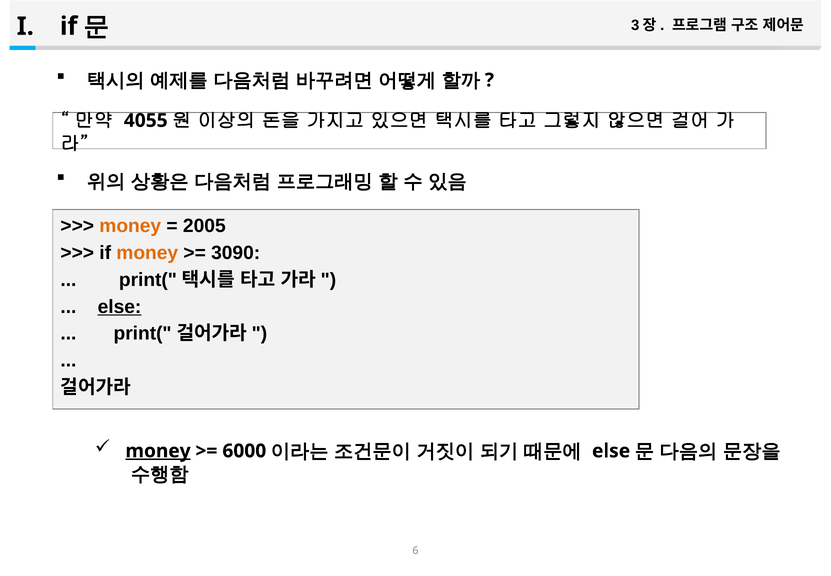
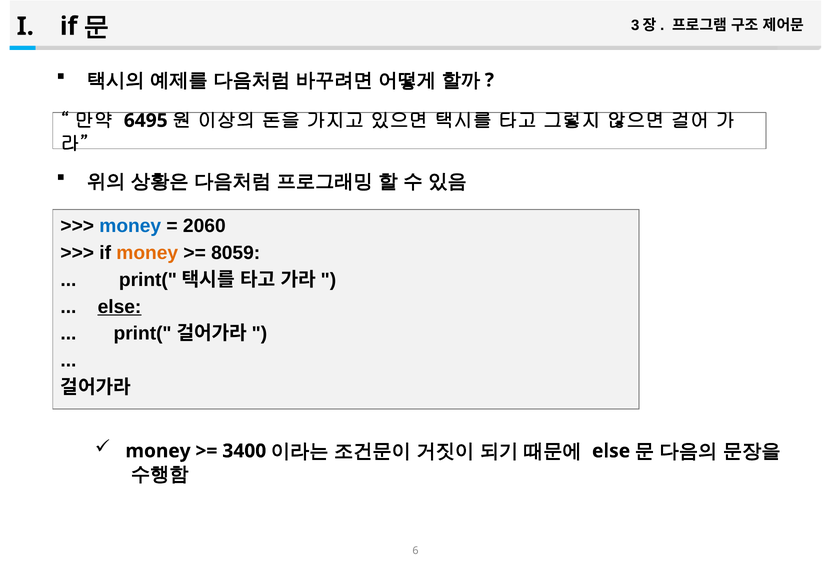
4055: 4055 -> 6495 (146, 120)
money colour: orange -> blue (130, 226)
2005: 2005 -> 2060 (204, 226)
3090: 3090 -> 8059 (236, 253)
money underline: present -> none (158, 451)
6000: 6000 -> 3400 (244, 451)
